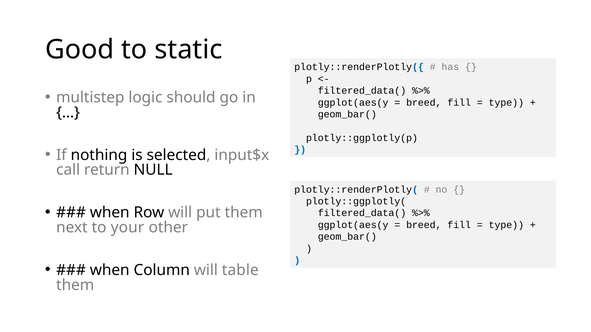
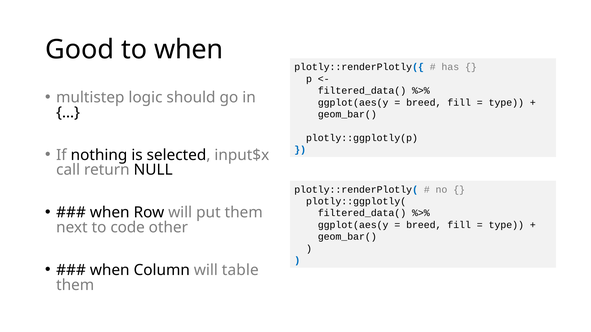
to static: static -> when (189, 50)
your: your -> code (128, 228)
